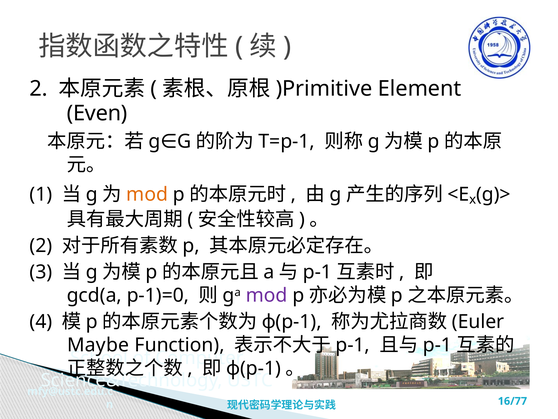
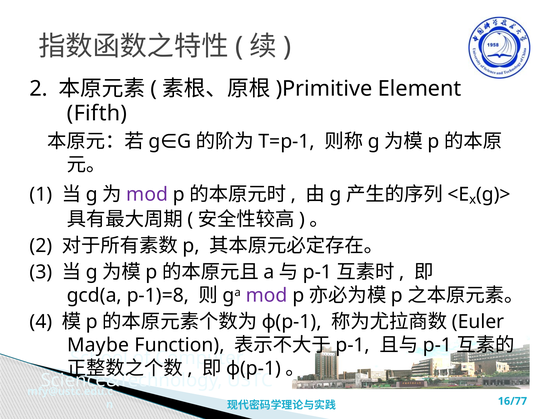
Even: Even -> Fifth (97, 113)
mod colour: orange -> purple (147, 194)
p-1)=0: p-1)=0 -> p-1)=8 (158, 295)
